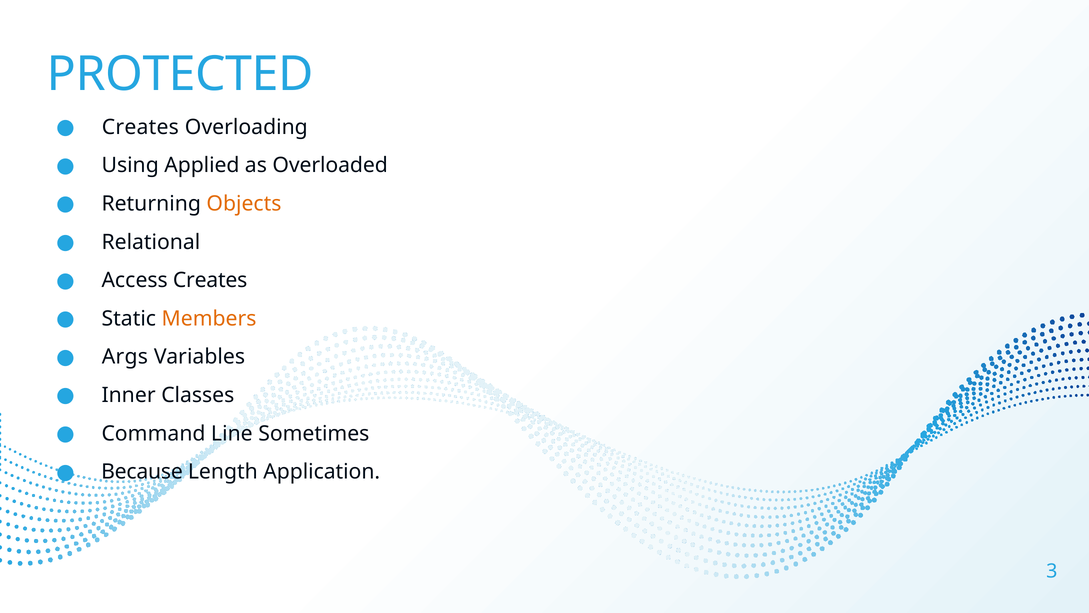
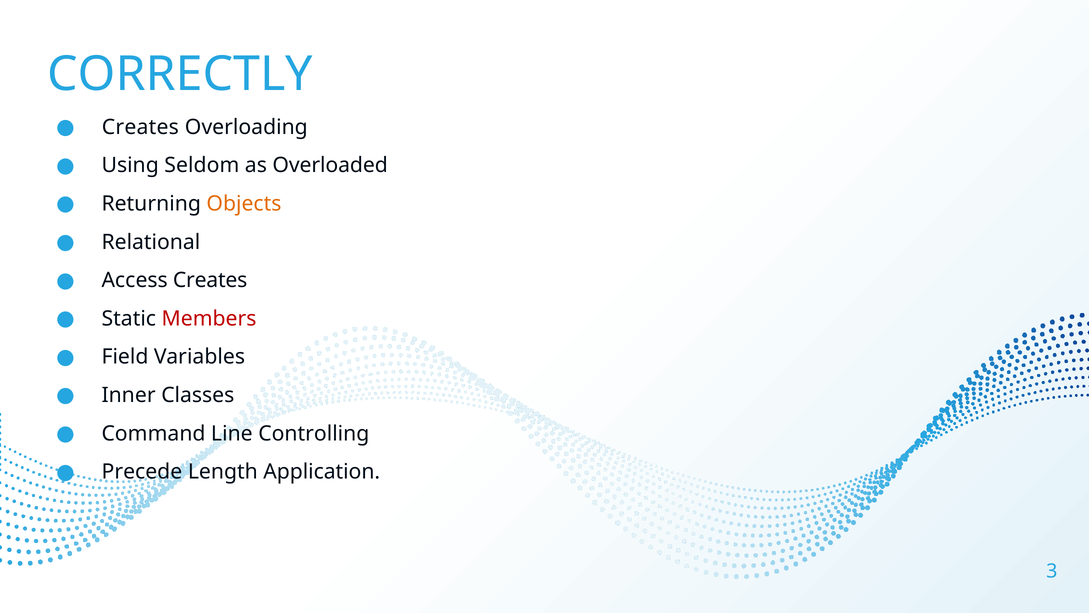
PROTECTED: PROTECTED -> CORRECTLY (180, 74)
Applied: Applied -> Seldom (202, 165)
Members colour: orange -> red (209, 318)
Args: Args -> Field (125, 357)
Sometimes: Sometimes -> Controlling (314, 433)
Because: Because -> Precede (142, 472)
